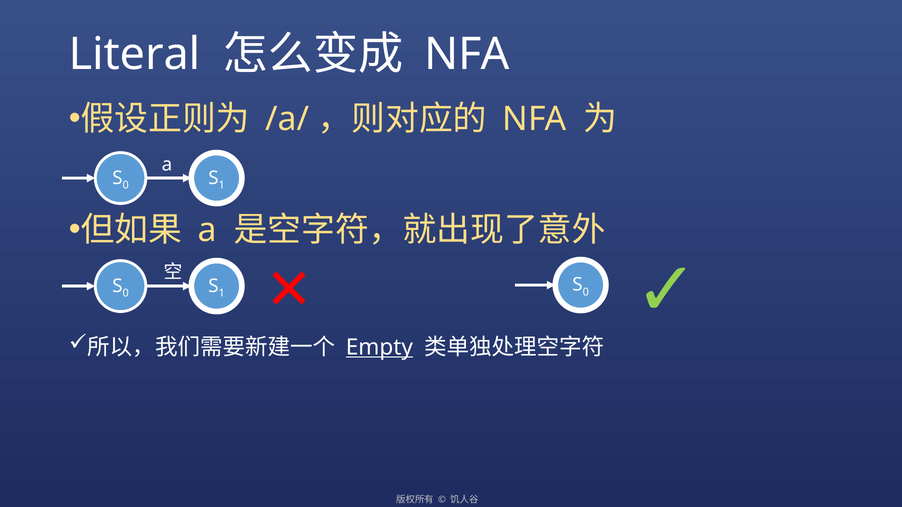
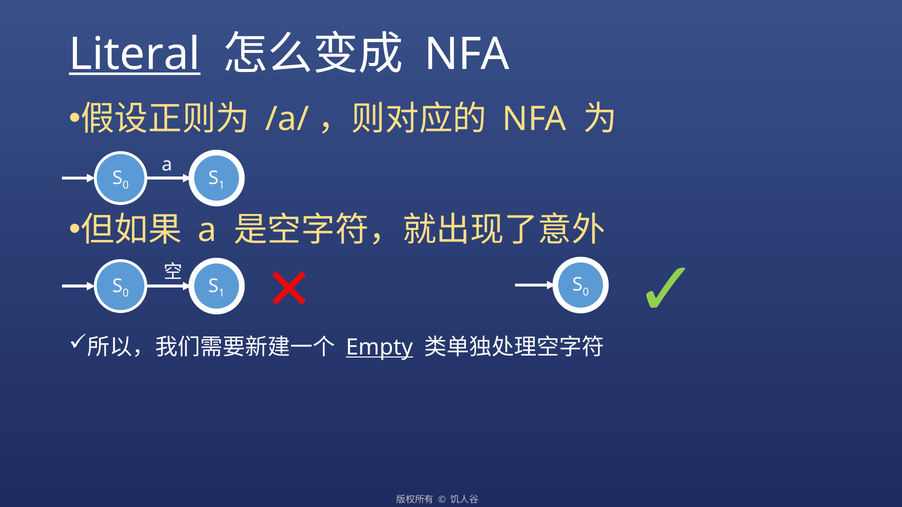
Literal underline: none -> present (135, 54)
